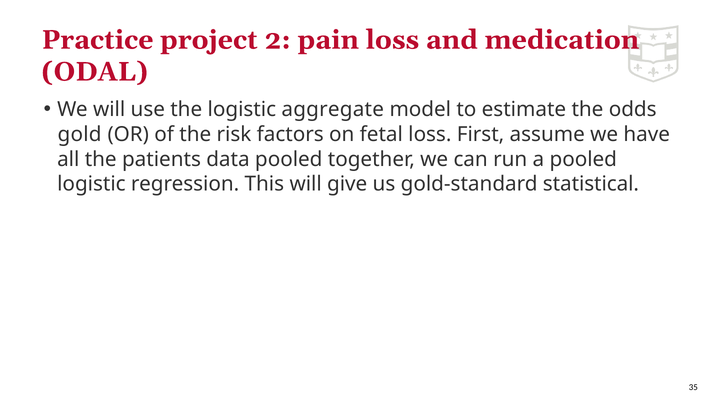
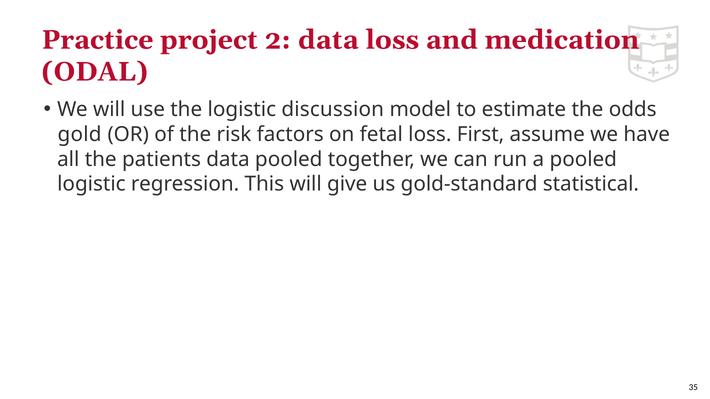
2 pain: pain -> data (328, 40)
aggregate: aggregate -> discussion (333, 110)
